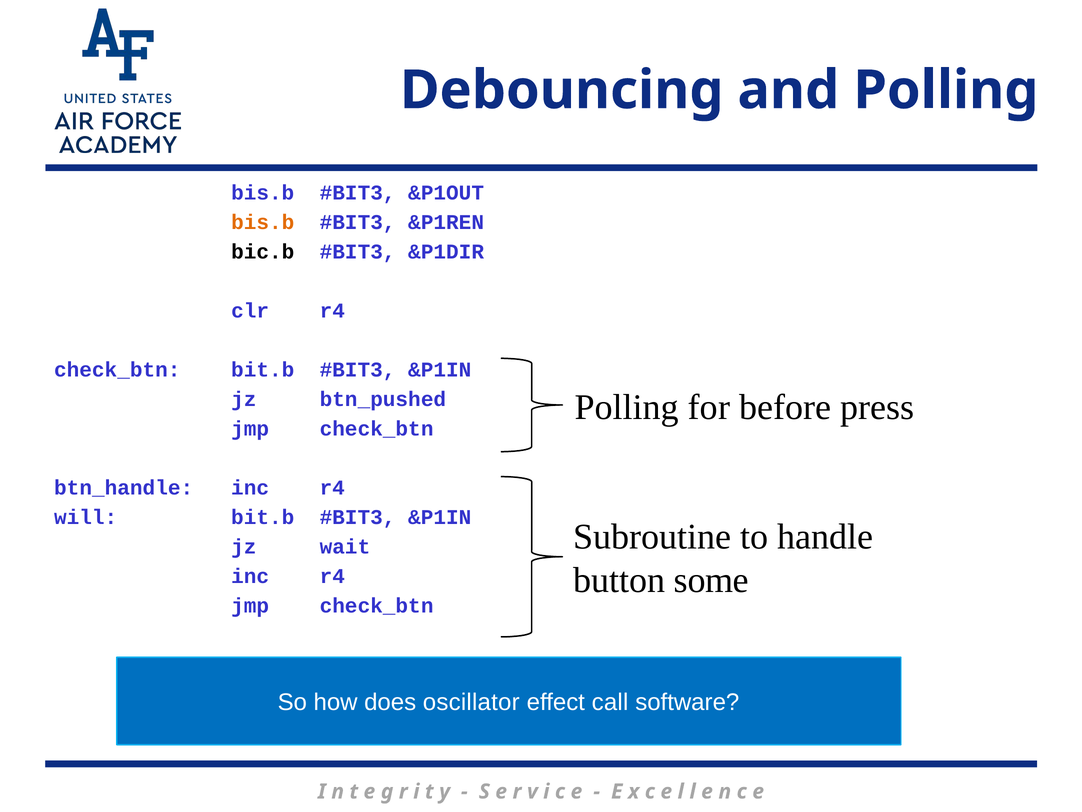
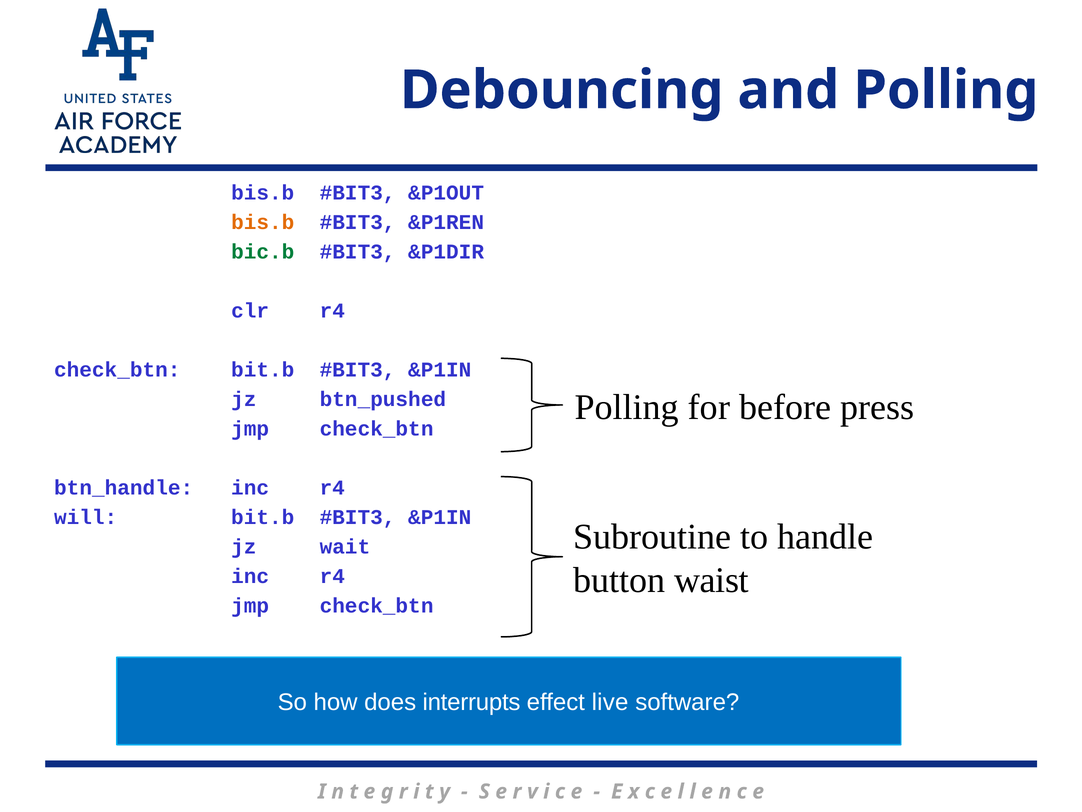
bic.b colour: black -> green (263, 252)
some: some -> waist (711, 580)
oscillator: oscillator -> interrupts (471, 702)
call: call -> live (610, 702)
